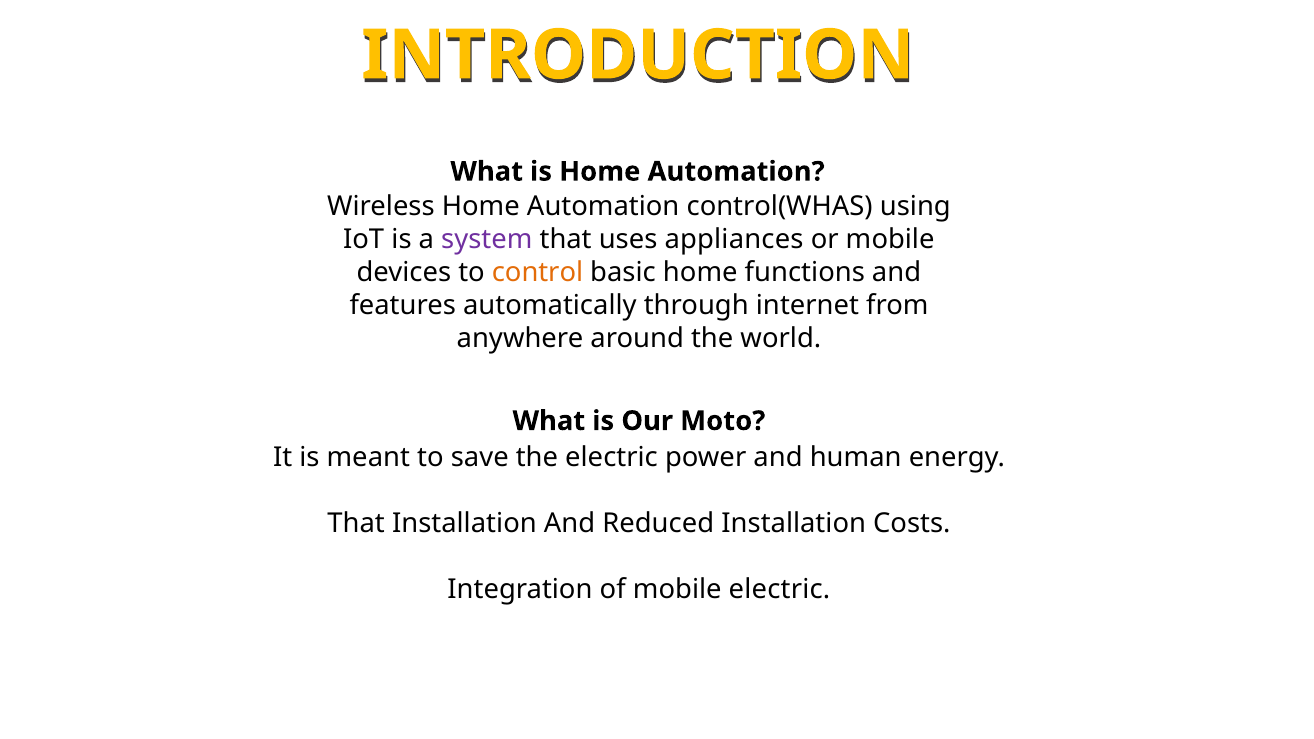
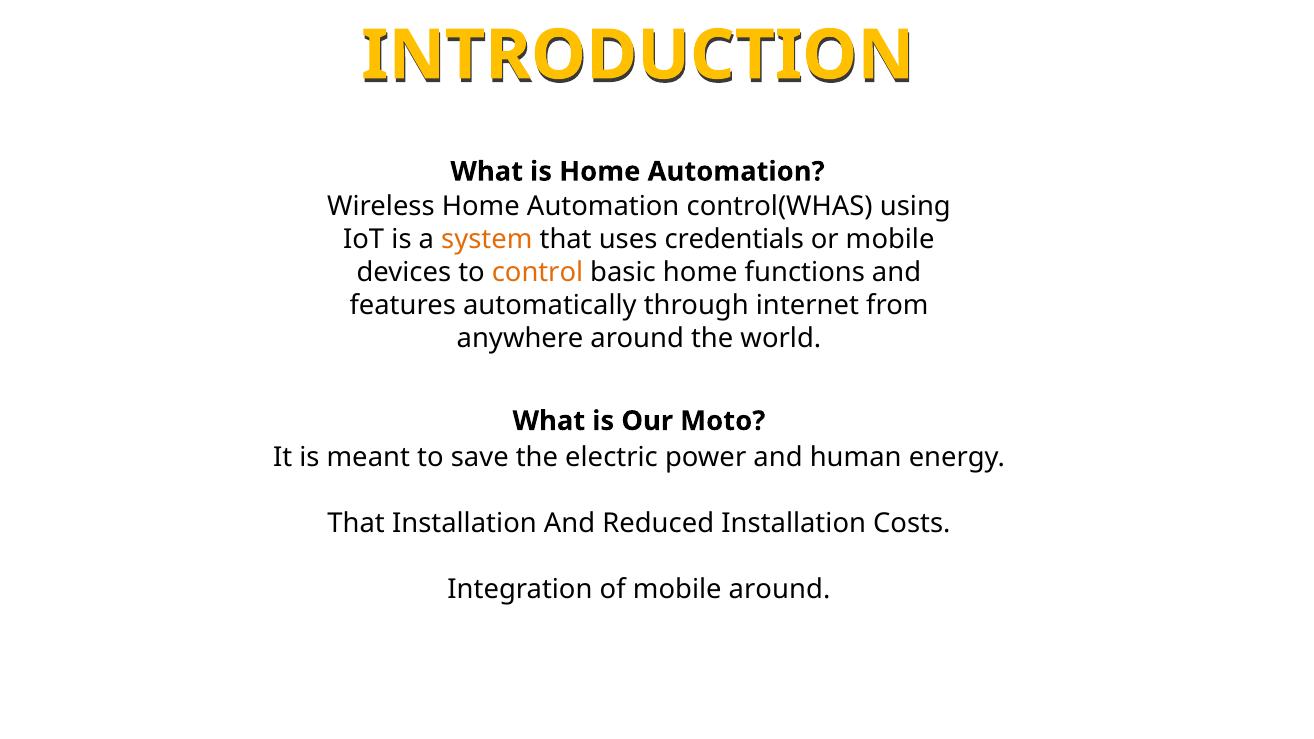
system colour: purple -> orange (487, 240)
appliances: appliances -> credentials (734, 240)
mobile electric: electric -> around (780, 589)
